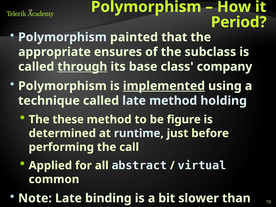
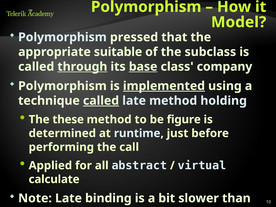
Period: Period -> Model (239, 22)
painted: painted -> pressed (134, 37)
ensures: ensures -> suitable (118, 52)
base underline: none -> present (143, 67)
called underline: none -> present (101, 101)
common: common -> calculate (54, 179)
